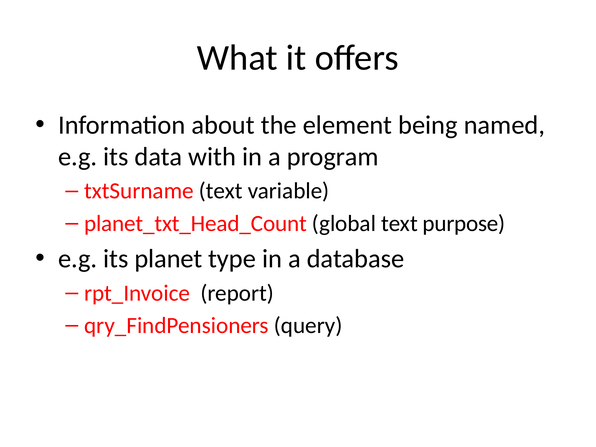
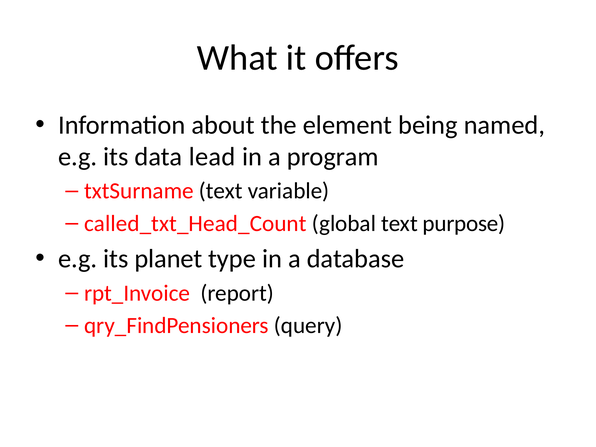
with: with -> lead (212, 157)
planet_txt_Head_Count: planet_txt_Head_Count -> called_txt_Head_Count (195, 223)
